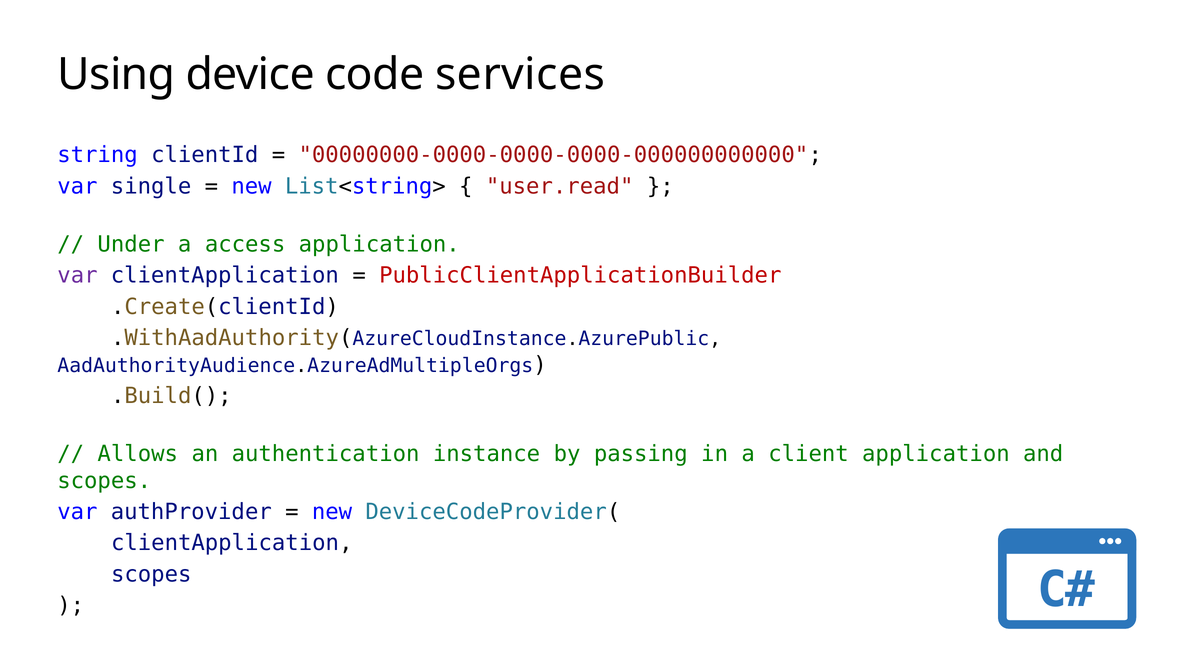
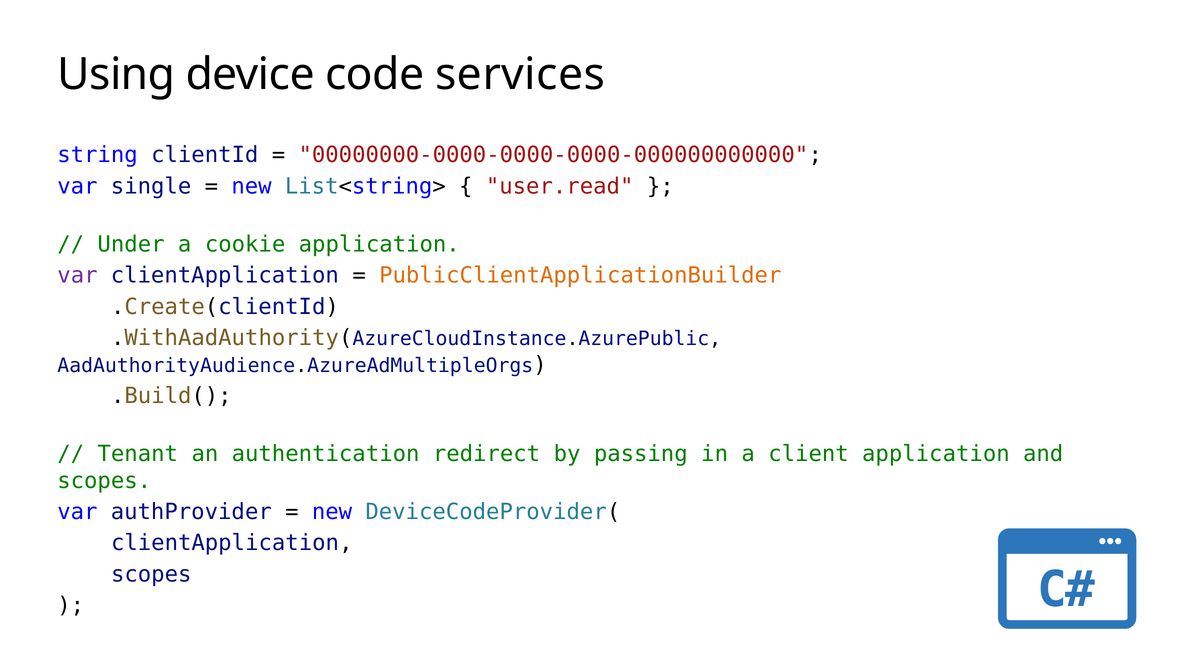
access: access -> cookie (245, 244)
PublicClientApplicationBuilder colour: red -> orange (580, 275)
Allows: Allows -> Tenant (138, 454)
instance: instance -> redirect (487, 454)
